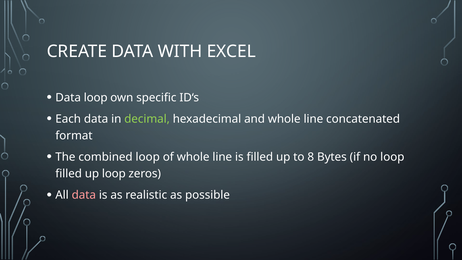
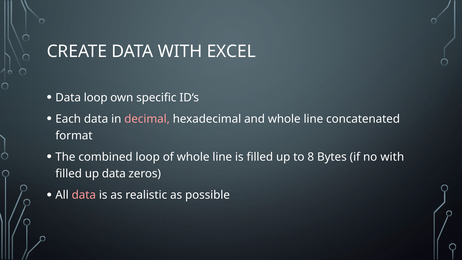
decimal colour: light green -> pink (147, 119)
no loop: loop -> with (392, 157)
up loop: loop -> data (114, 174)
